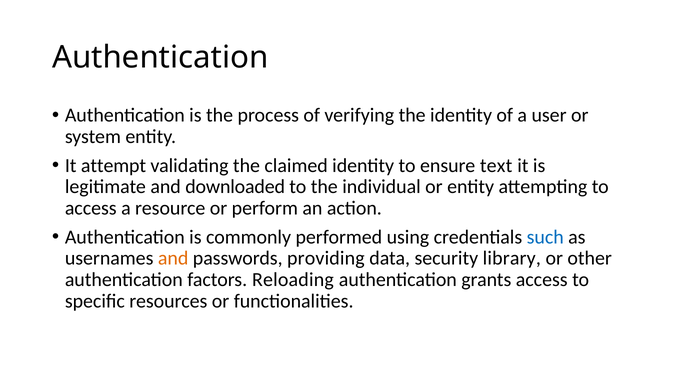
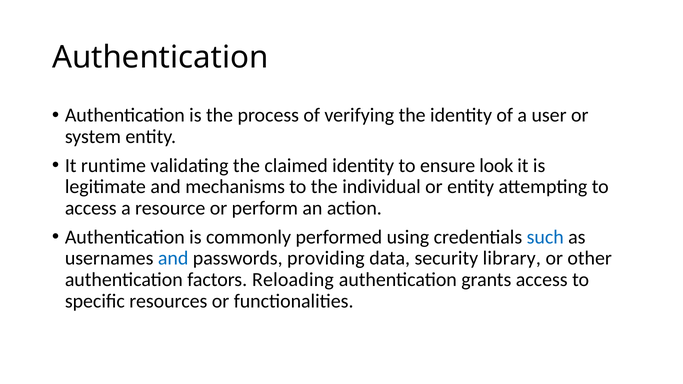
attempt: attempt -> runtime (113, 166)
text: text -> look (496, 166)
downloaded: downloaded -> mechanisms (235, 187)
and colour: orange -> blue (173, 259)
